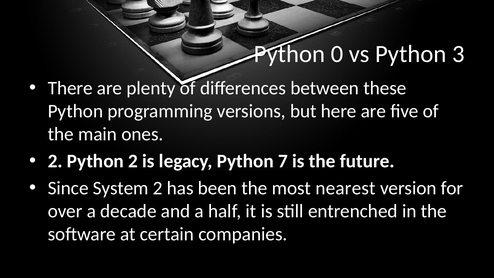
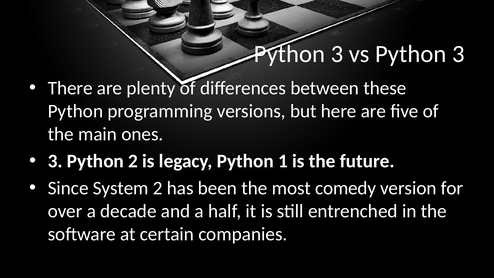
0: 0 -> 3 (337, 54)
2: 2 -> 3 (55, 161)
7: 7 -> 1 (283, 161)
nearest: nearest -> comedy (346, 188)
